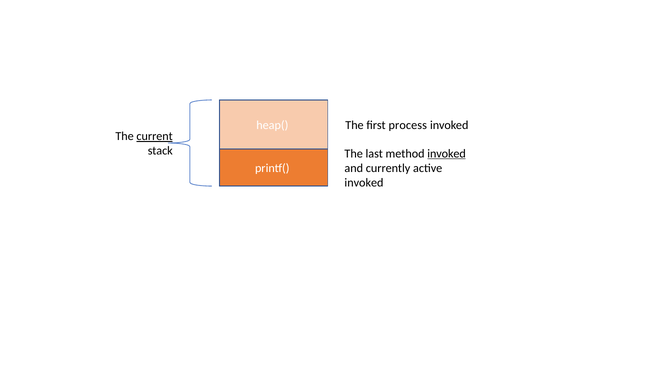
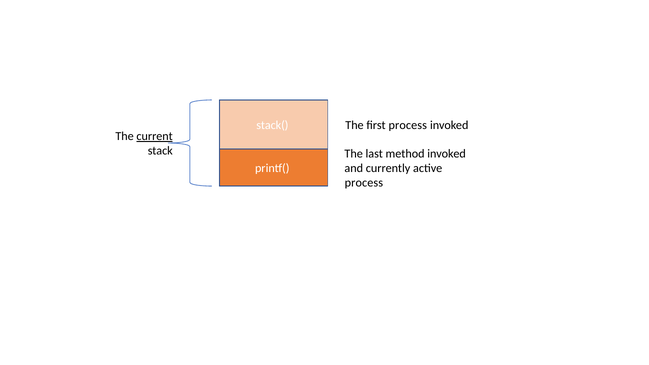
heap(: heap( -> stack( (272, 125)
invoked underline: present -> none (447, 154)
invoked: invoked -> process (364, 183)
